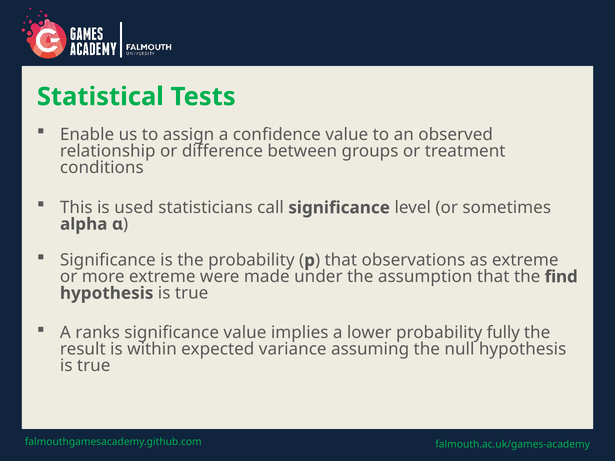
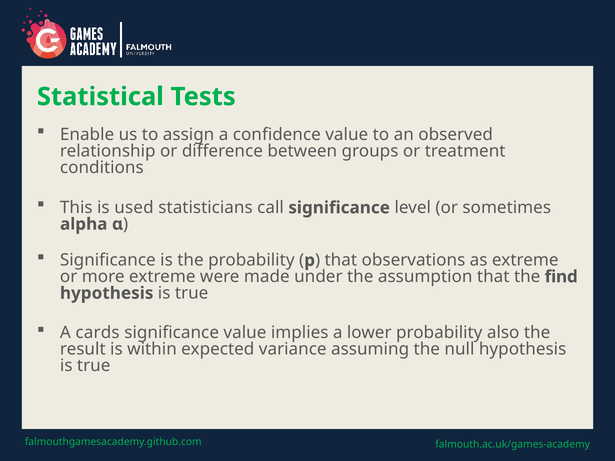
ranks: ranks -> cards (98, 333)
fully: fully -> also (503, 333)
